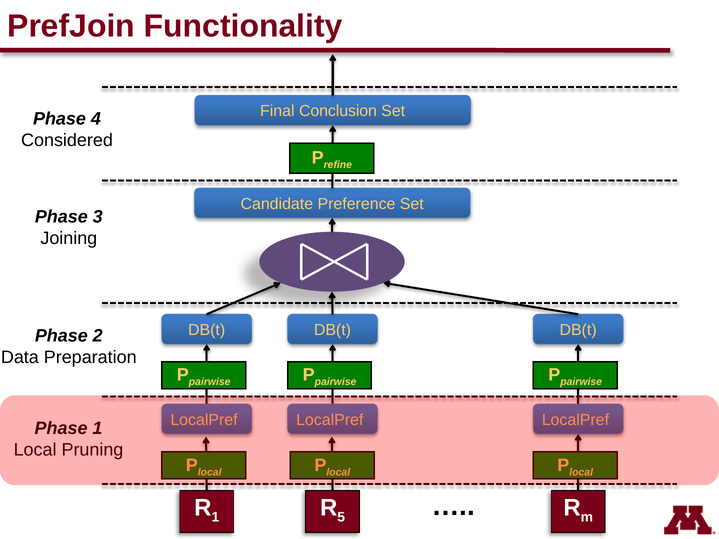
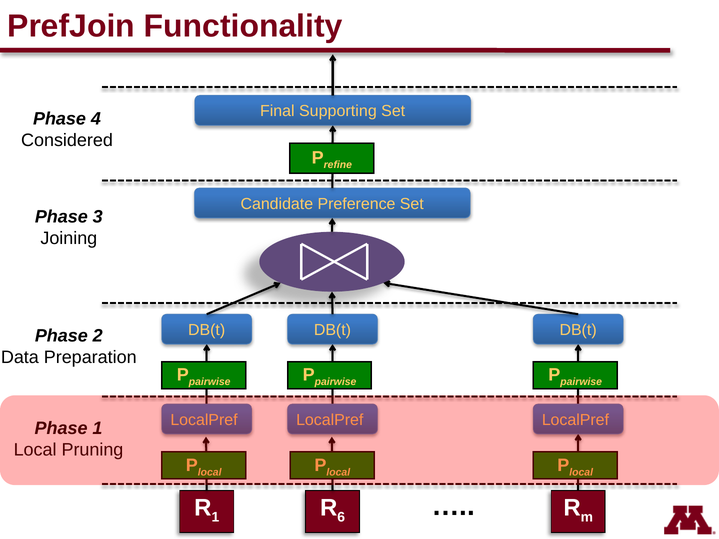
Conclusion: Conclusion -> Supporting (338, 111)
5: 5 -> 6 (341, 518)
